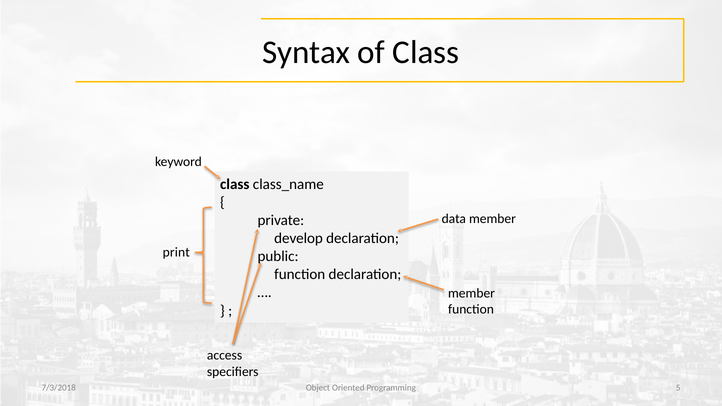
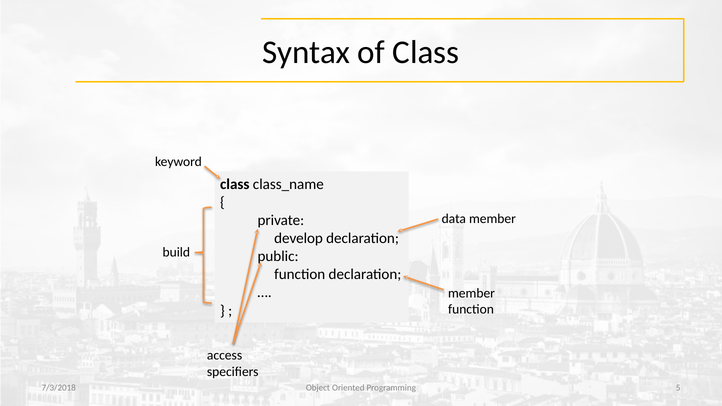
print: print -> build (176, 252)
